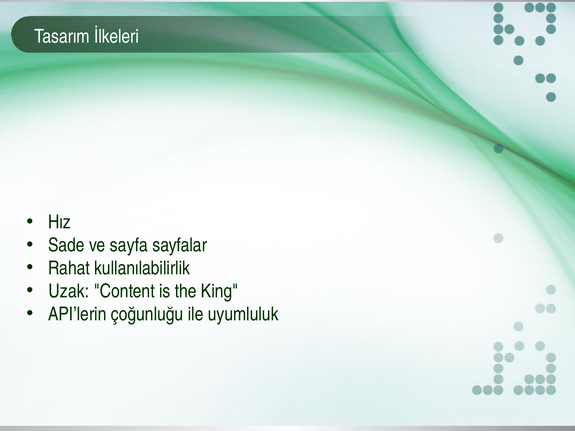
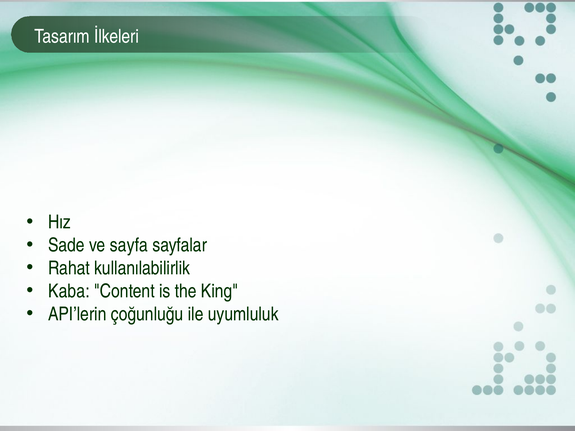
Uzak: Uzak -> Kaba (69, 291)
